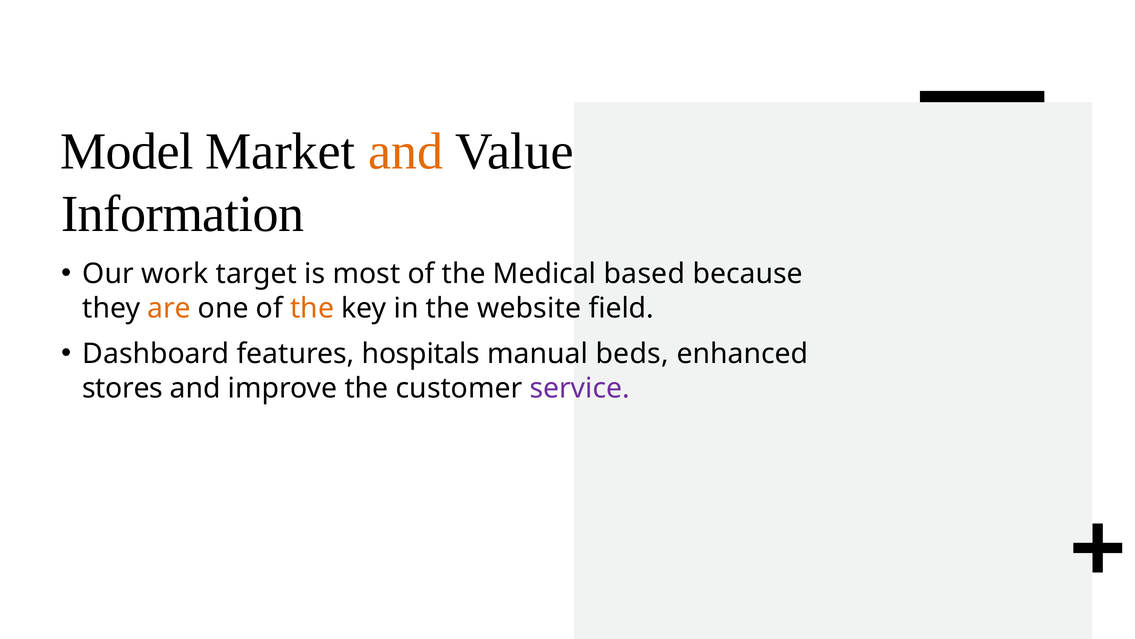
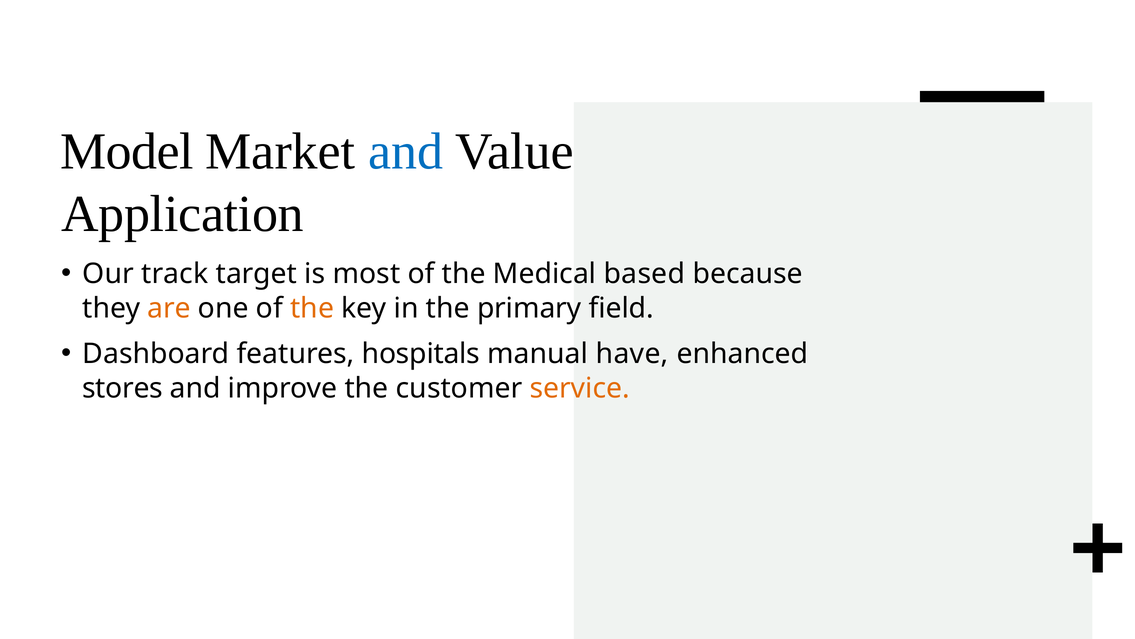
and colour: orange -> blue (406, 151)
Information: Information -> Application (183, 214)
work: work -> track (175, 274)
website: website -> primary (529, 308)
beds: beds -> have (632, 354)
service colour: purple -> orange (580, 388)
